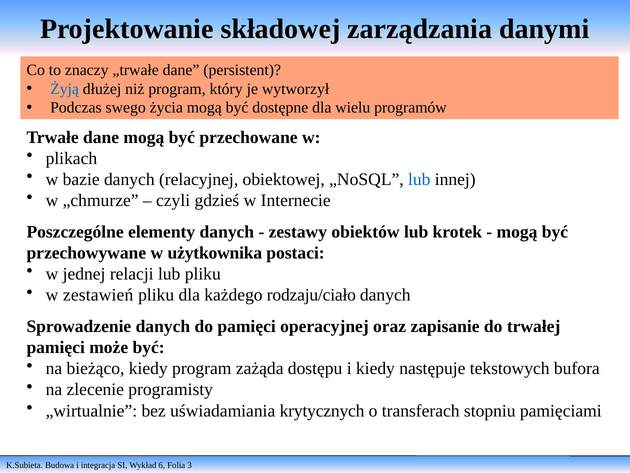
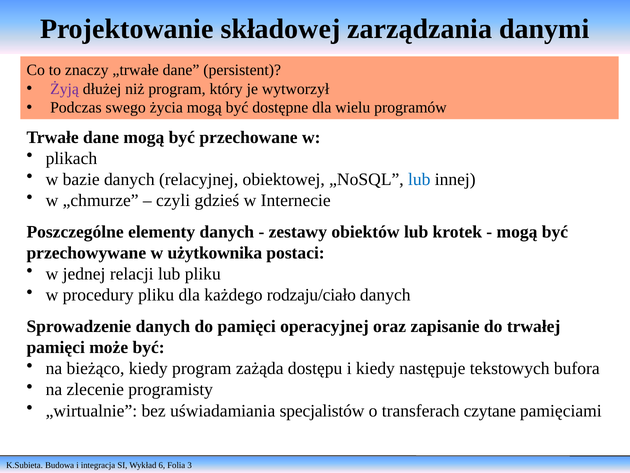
Żyją colour: blue -> purple (65, 89)
zestawień: zestawień -> procedury (98, 295)
krytycznych: krytycznych -> specjalistów (322, 410)
stopniu: stopniu -> czytane (490, 410)
